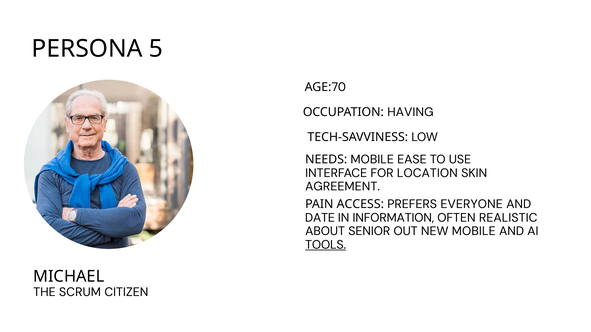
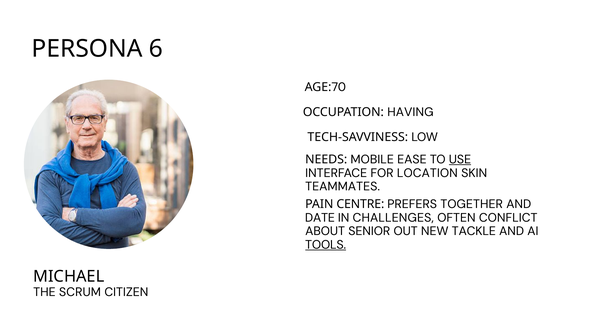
5: 5 -> 6 (156, 49)
USE underline: none -> present (460, 160)
AGREEMENT: AGREEMENT -> TEAMMATES (343, 187)
ACCESS: ACCESS -> CENTRE (360, 204)
EVERYONE: EVERYONE -> TOGETHER (472, 204)
INFORMATION: INFORMATION -> CHALLENGES (393, 218)
REALISTIC: REALISTIC -> CONFLICT (508, 218)
NEW MOBILE: MOBILE -> TACKLE (474, 231)
